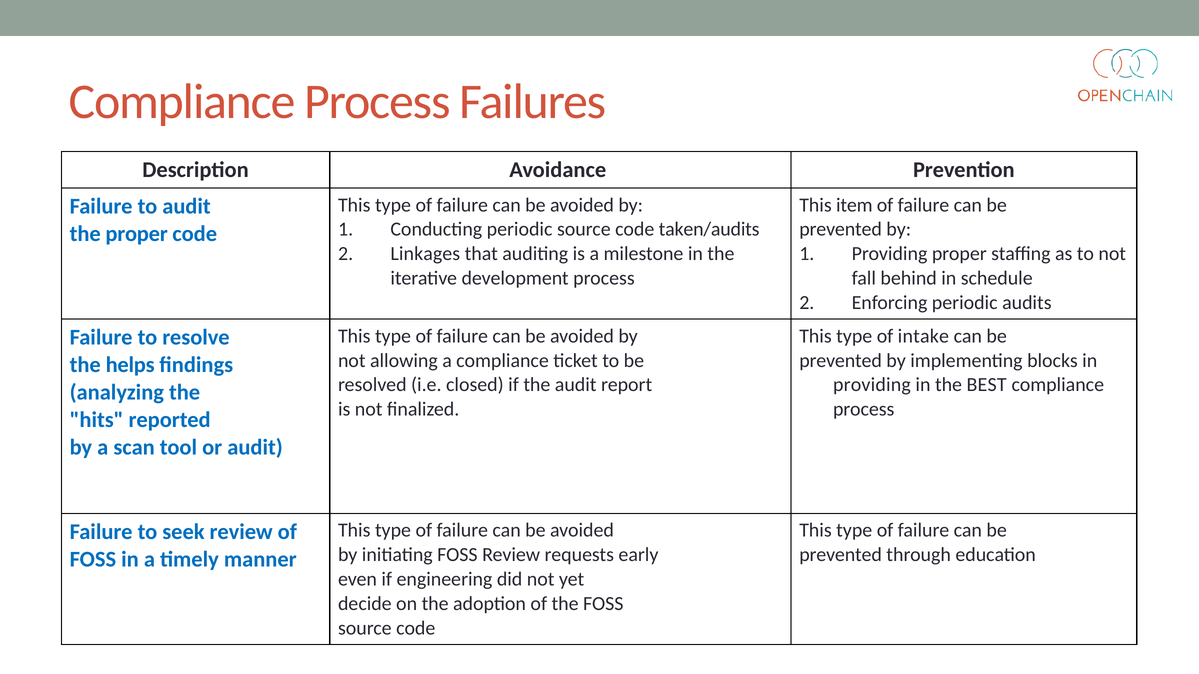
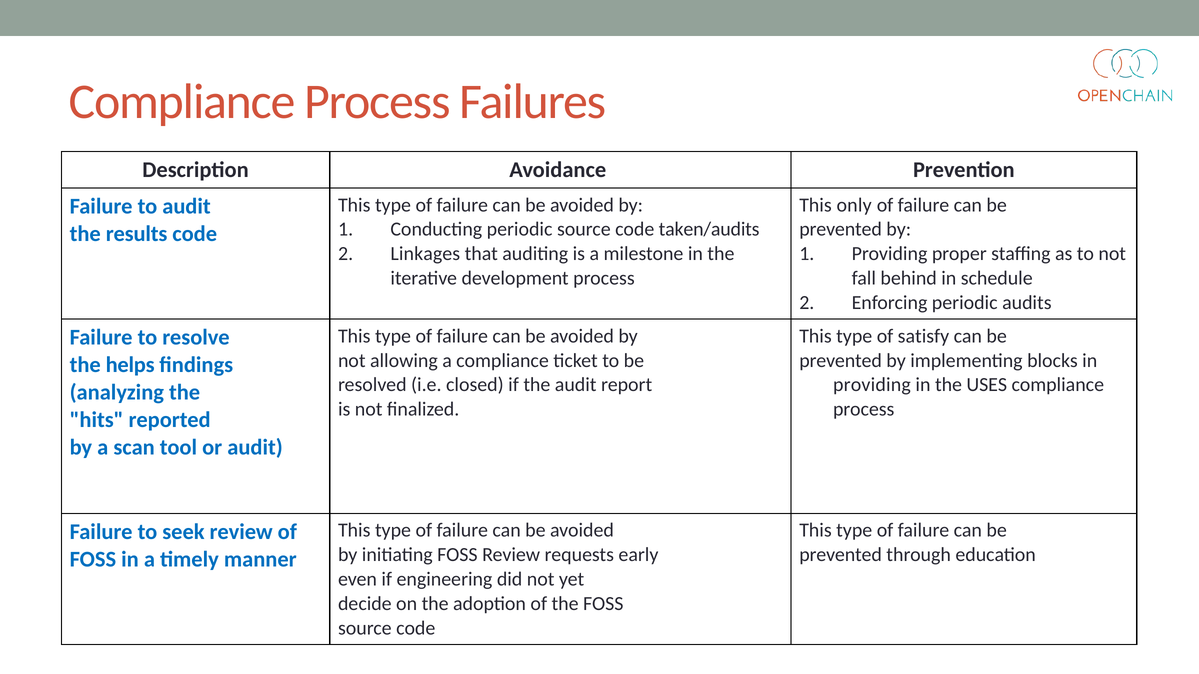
item: item -> only (854, 205)
the proper: proper -> results (137, 234)
intake: intake -> satisfy (923, 336)
BEST: BEST -> USES (987, 385)
